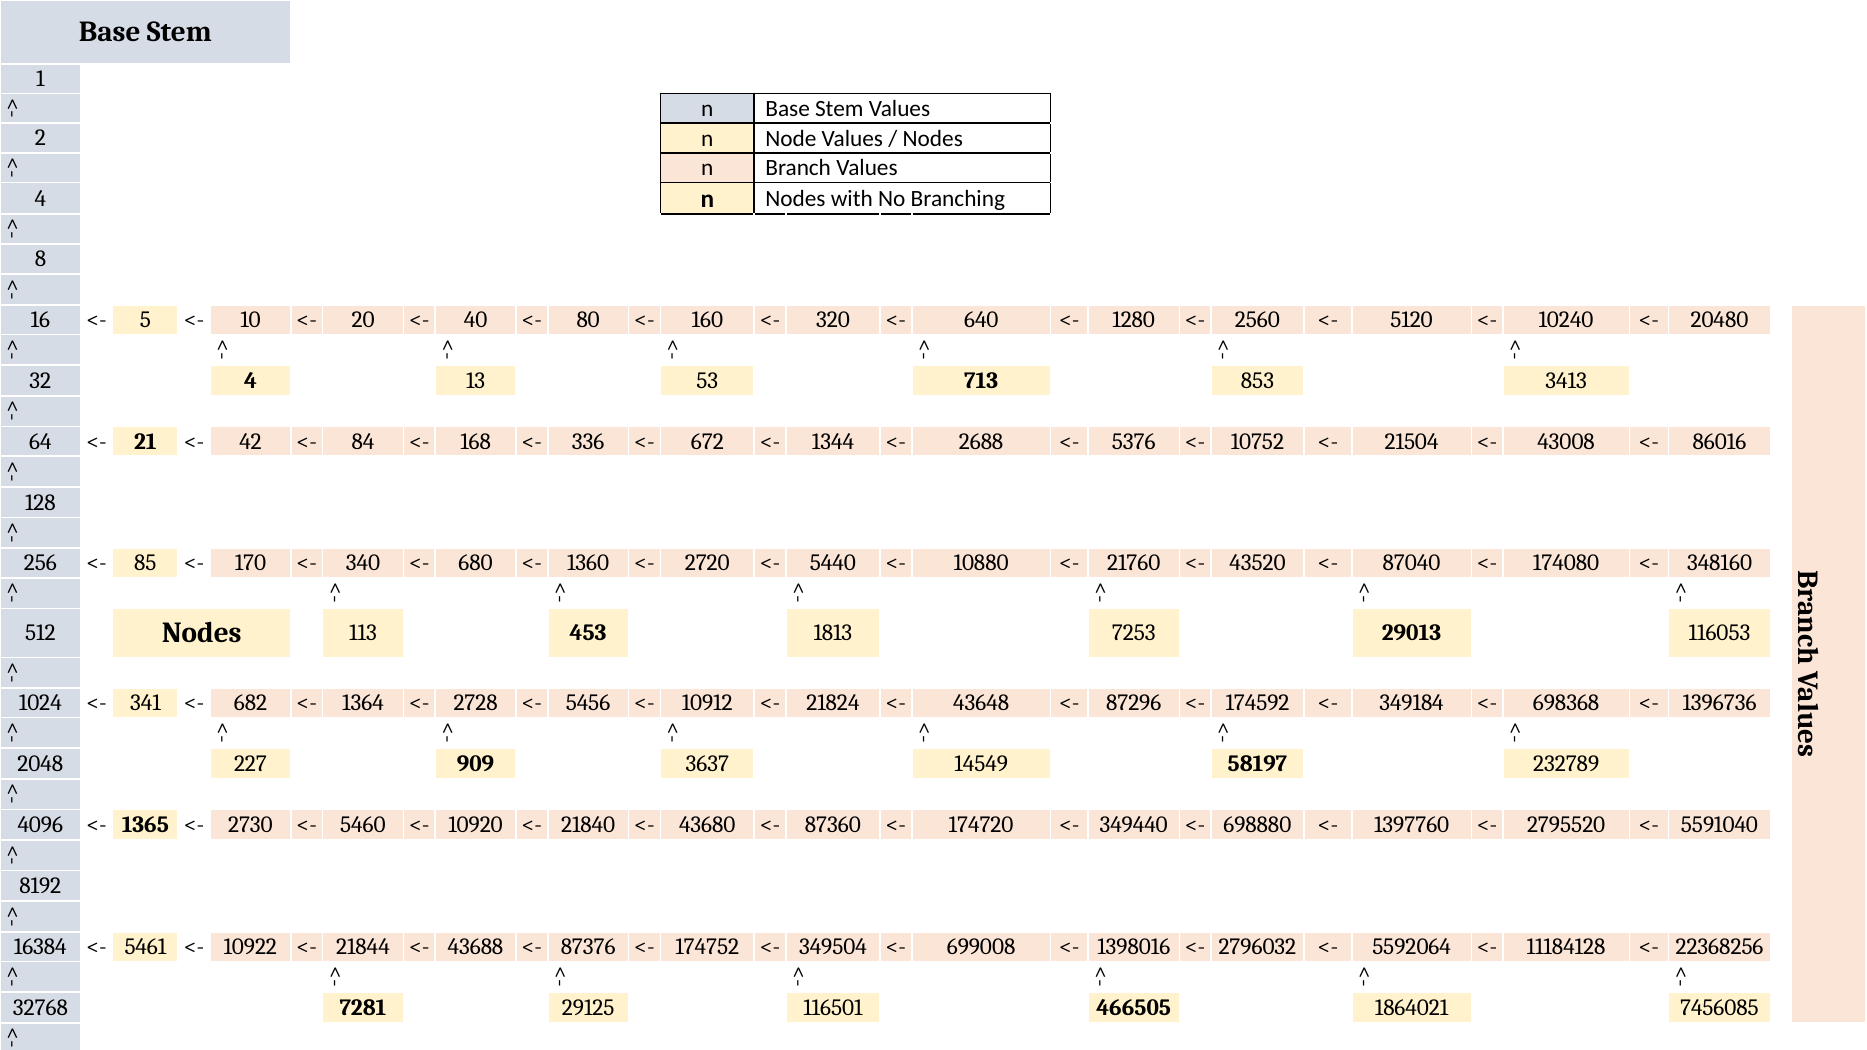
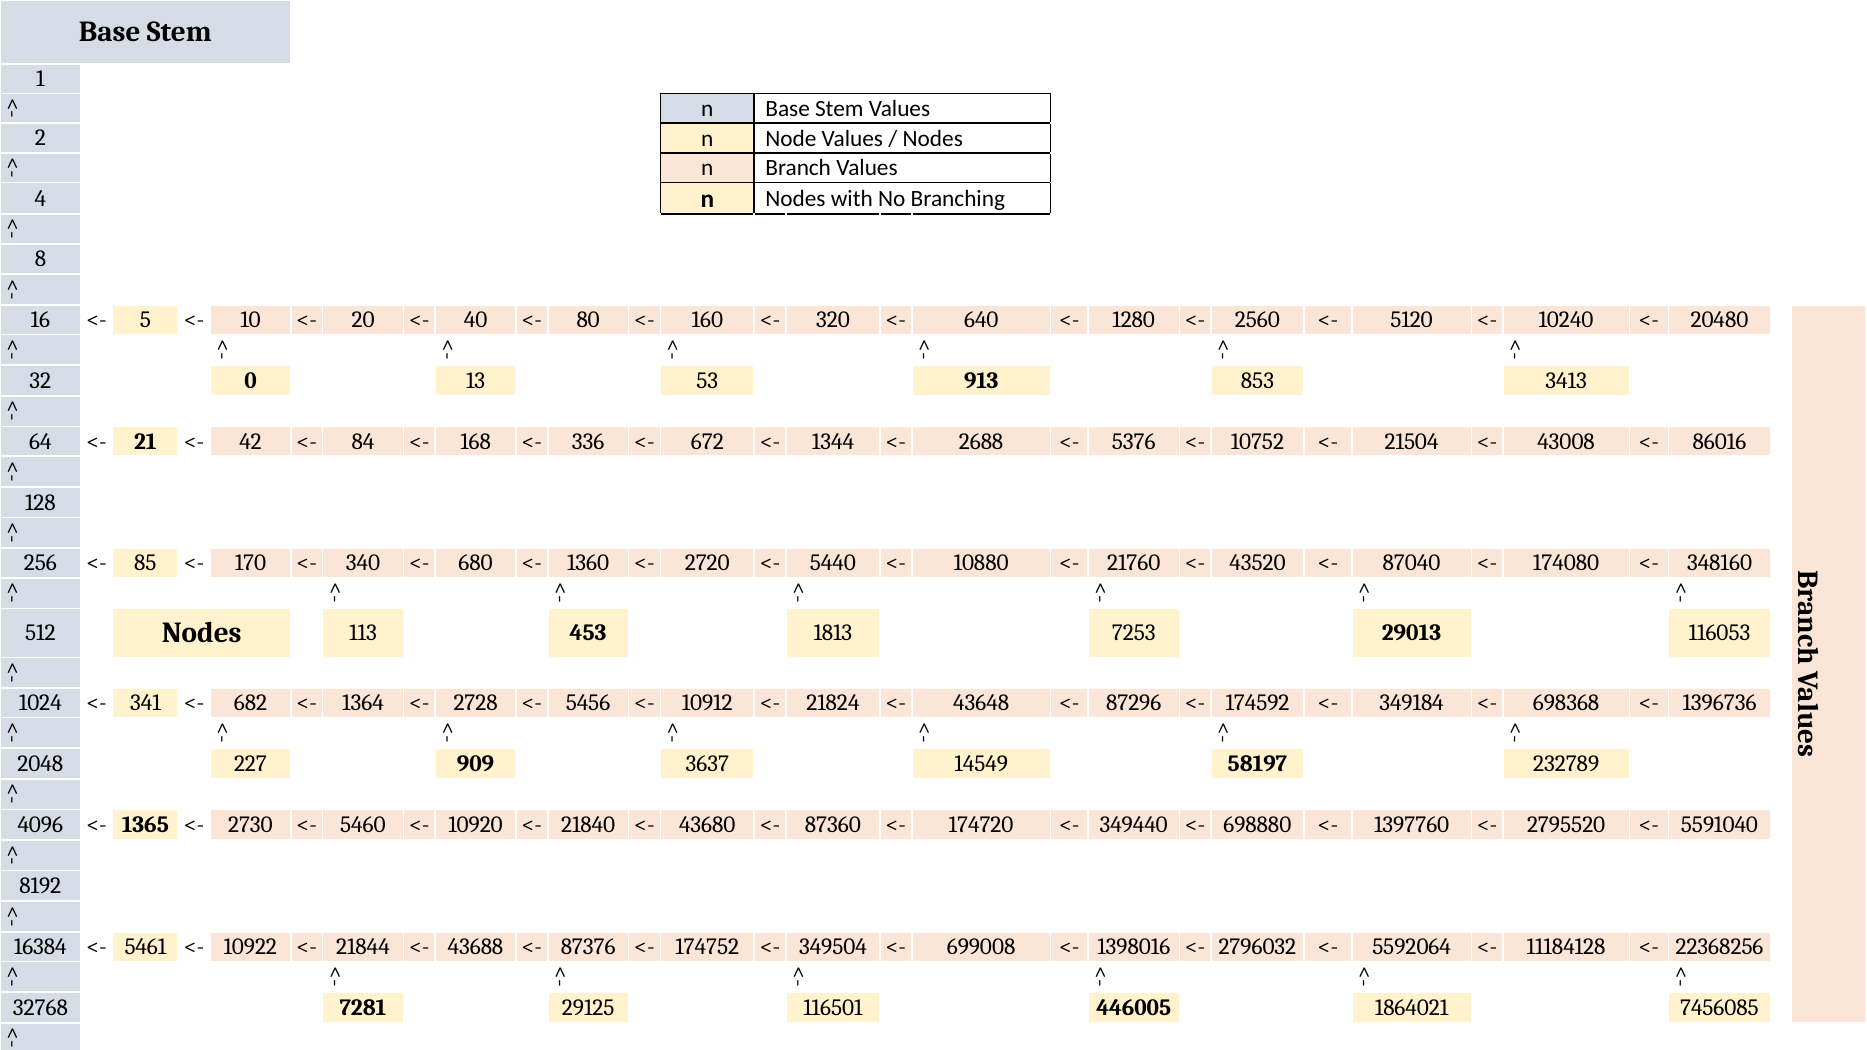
32 4: 4 -> 0 (251, 381)
713: 713 -> 913 (981, 381)
466505: 466505 -> 446005 (1134, 1008)
